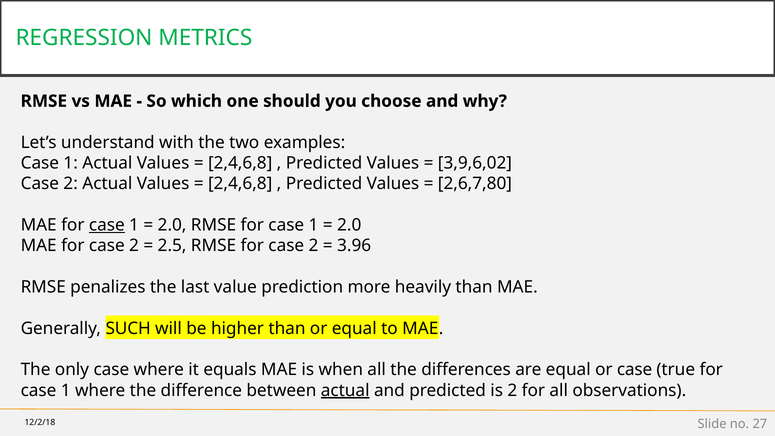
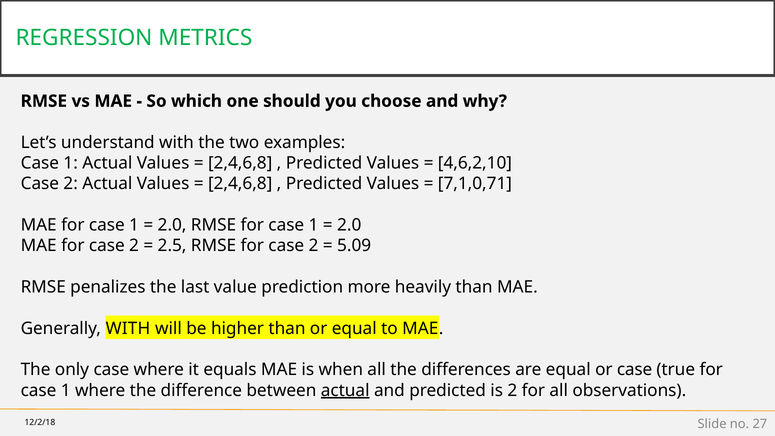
3,9,6,02: 3,9,6,02 -> 4,6,2,10 (475, 163)
2,6,7,80: 2,6,7,80 -> 7,1,0,71 (475, 184)
case underline: present -> none (107, 225)
3.96: 3.96 -> 5.09 (354, 246)
Generally SUCH: SUCH -> WITH (128, 328)
